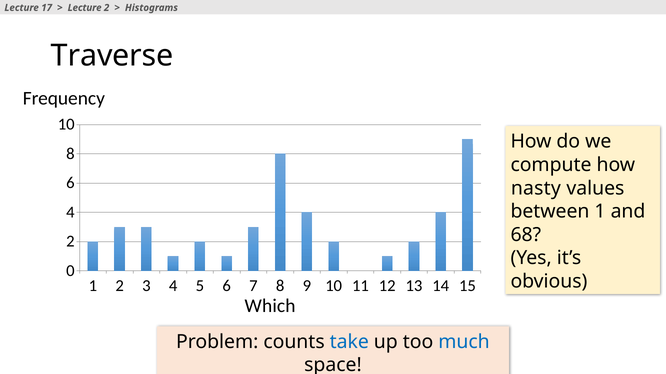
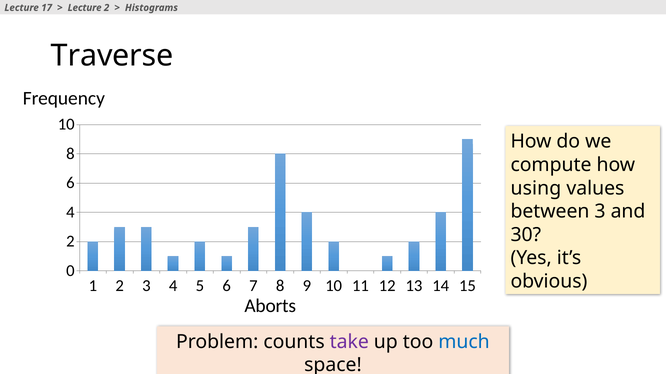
nasty: nasty -> using (536, 188)
between 1: 1 -> 3 (600, 212)
68: 68 -> 30 (526, 235)
Which: Which -> Aborts (270, 306)
take colour: blue -> purple (349, 342)
